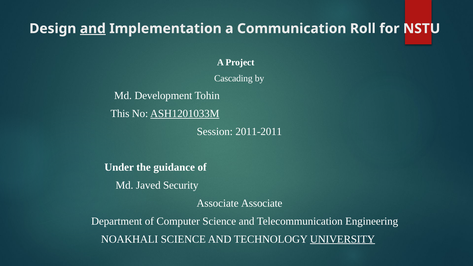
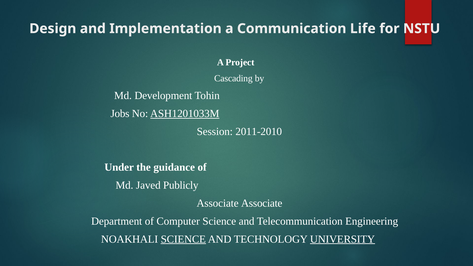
and underline: present -> none (93, 29)
Roll: Roll -> Life (363, 29)
This: This -> Jobs (120, 114)
2011-2011: 2011-2011 -> 2011-2010 (259, 132)
Security: Security -> Publicly (181, 185)
SCIENCE underline: none -> present (183, 239)
